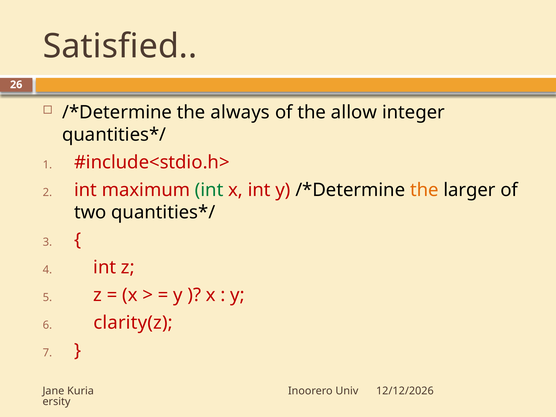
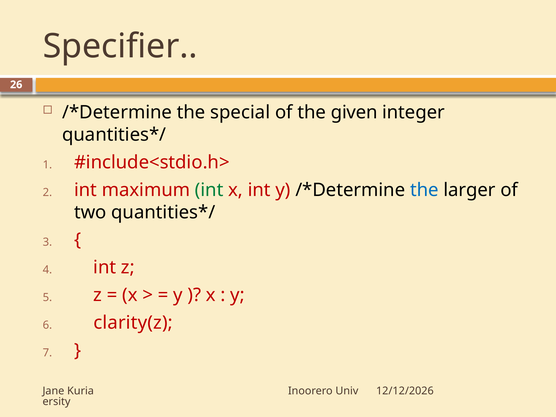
Satisfied: Satisfied -> Specifier (120, 46)
always: always -> special (240, 112)
allow: allow -> given (354, 112)
the colour: orange -> blue (424, 190)
